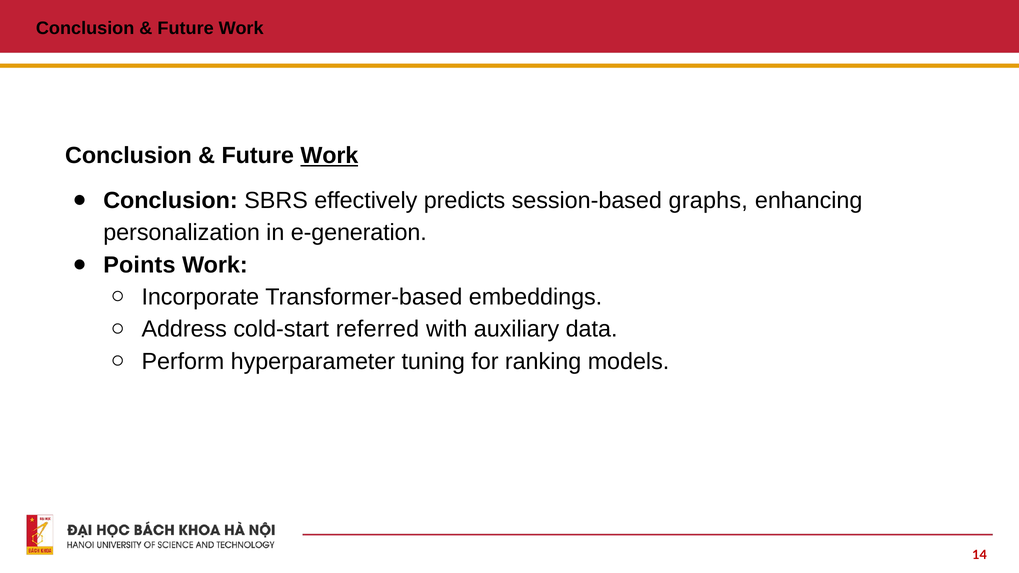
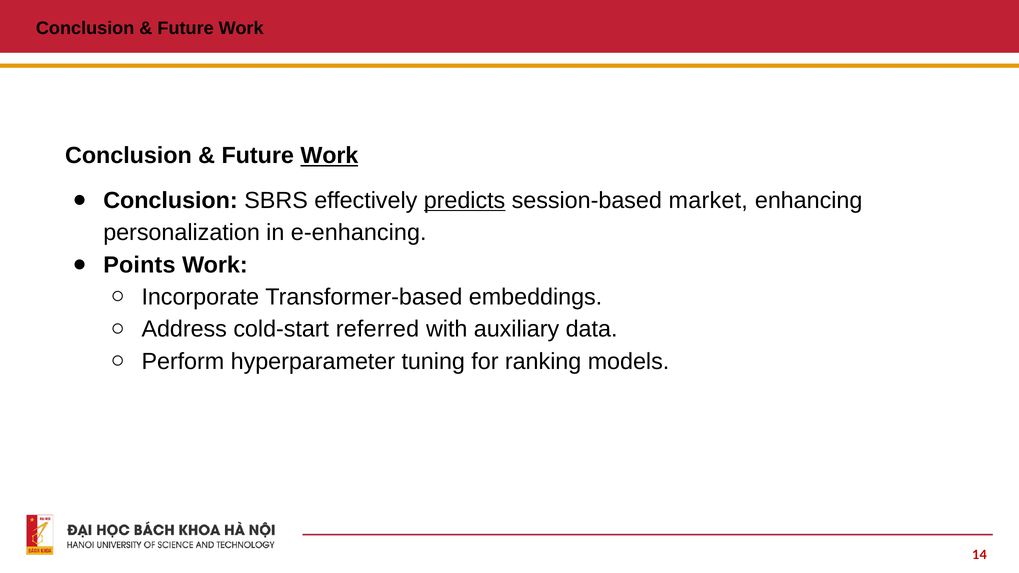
predicts underline: none -> present (465, 201)
graphs: graphs -> market (708, 201)
e-generation: e-generation -> e-enhancing (359, 233)
